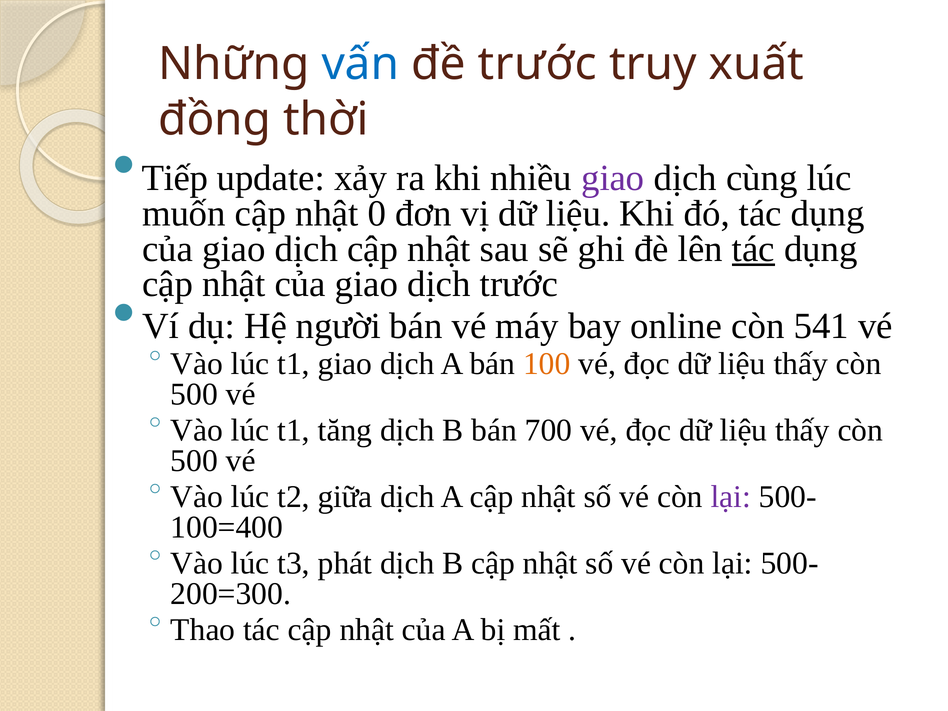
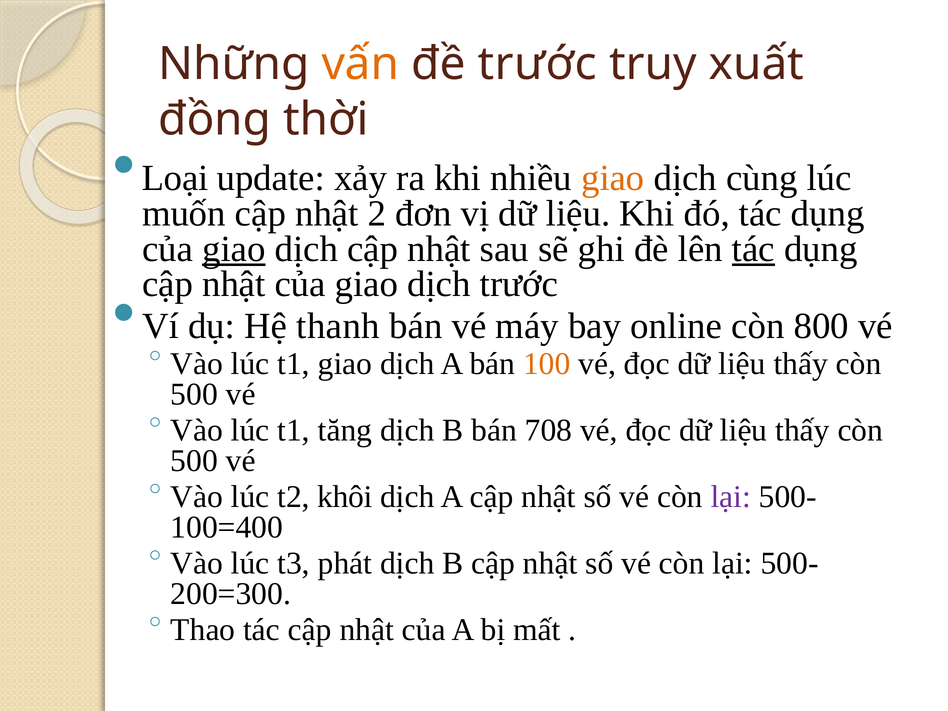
vấn colour: blue -> orange (360, 64)
Tiếp: Tiếp -> Loại (175, 178)
giao colour: purple -> orange (613, 178)
0: 0 -> 2 (377, 213)
giao underline: none -> present (234, 249)
người: người -> thanh (338, 326)
541: 541 -> 800 (821, 326)
700: 700 -> 708 (548, 430)
giữa: giữa -> khôi (345, 497)
